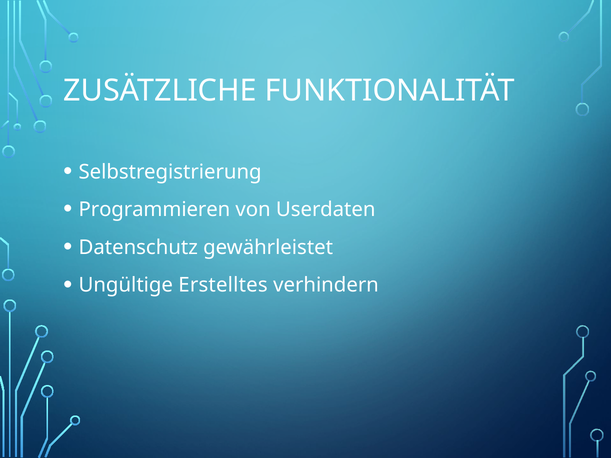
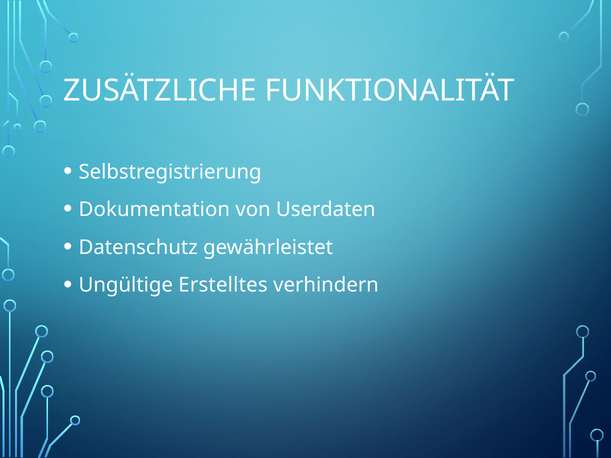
Programmieren: Programmieren -> Dokumentation (154, 210)
